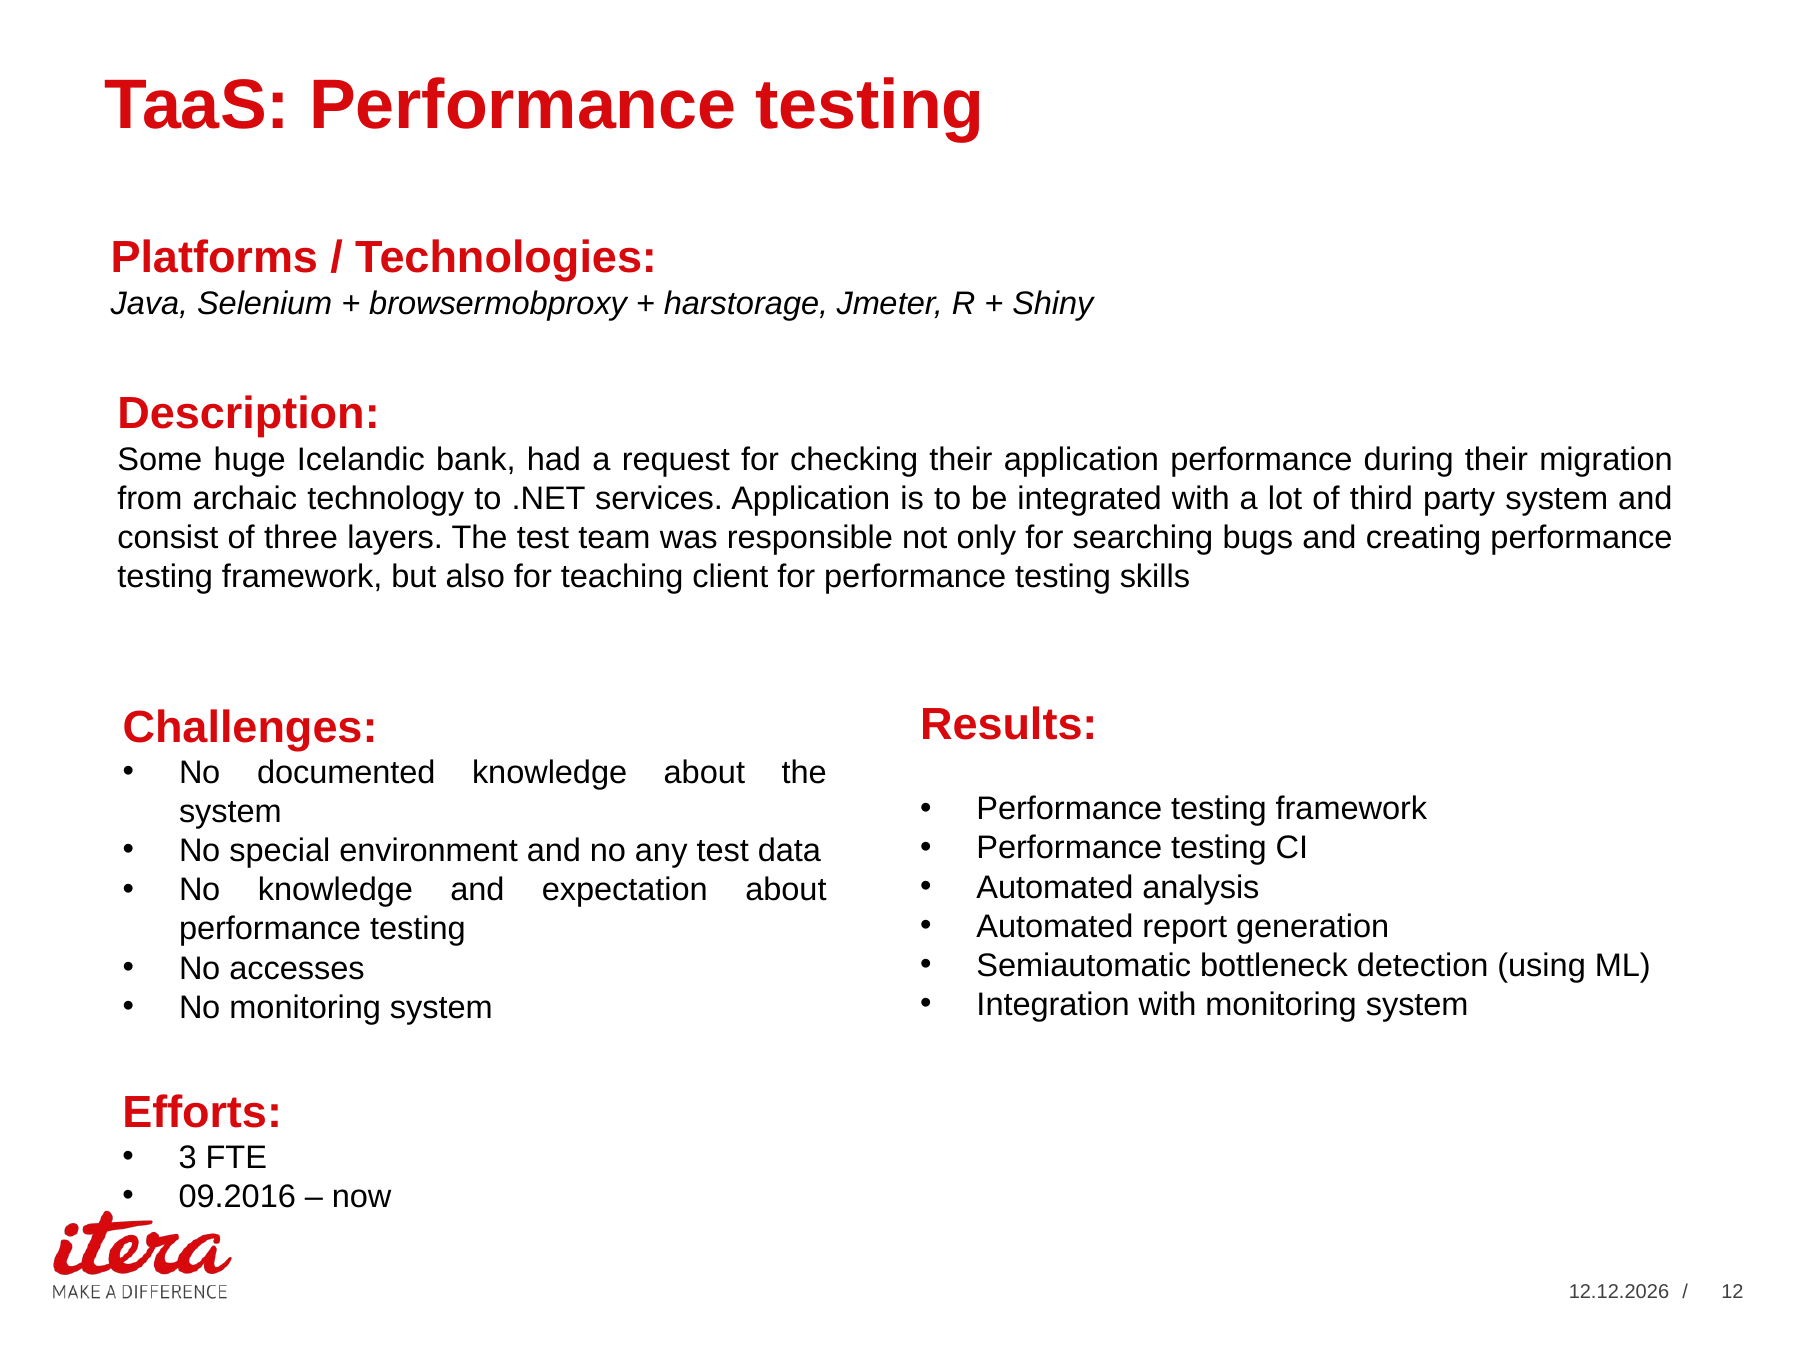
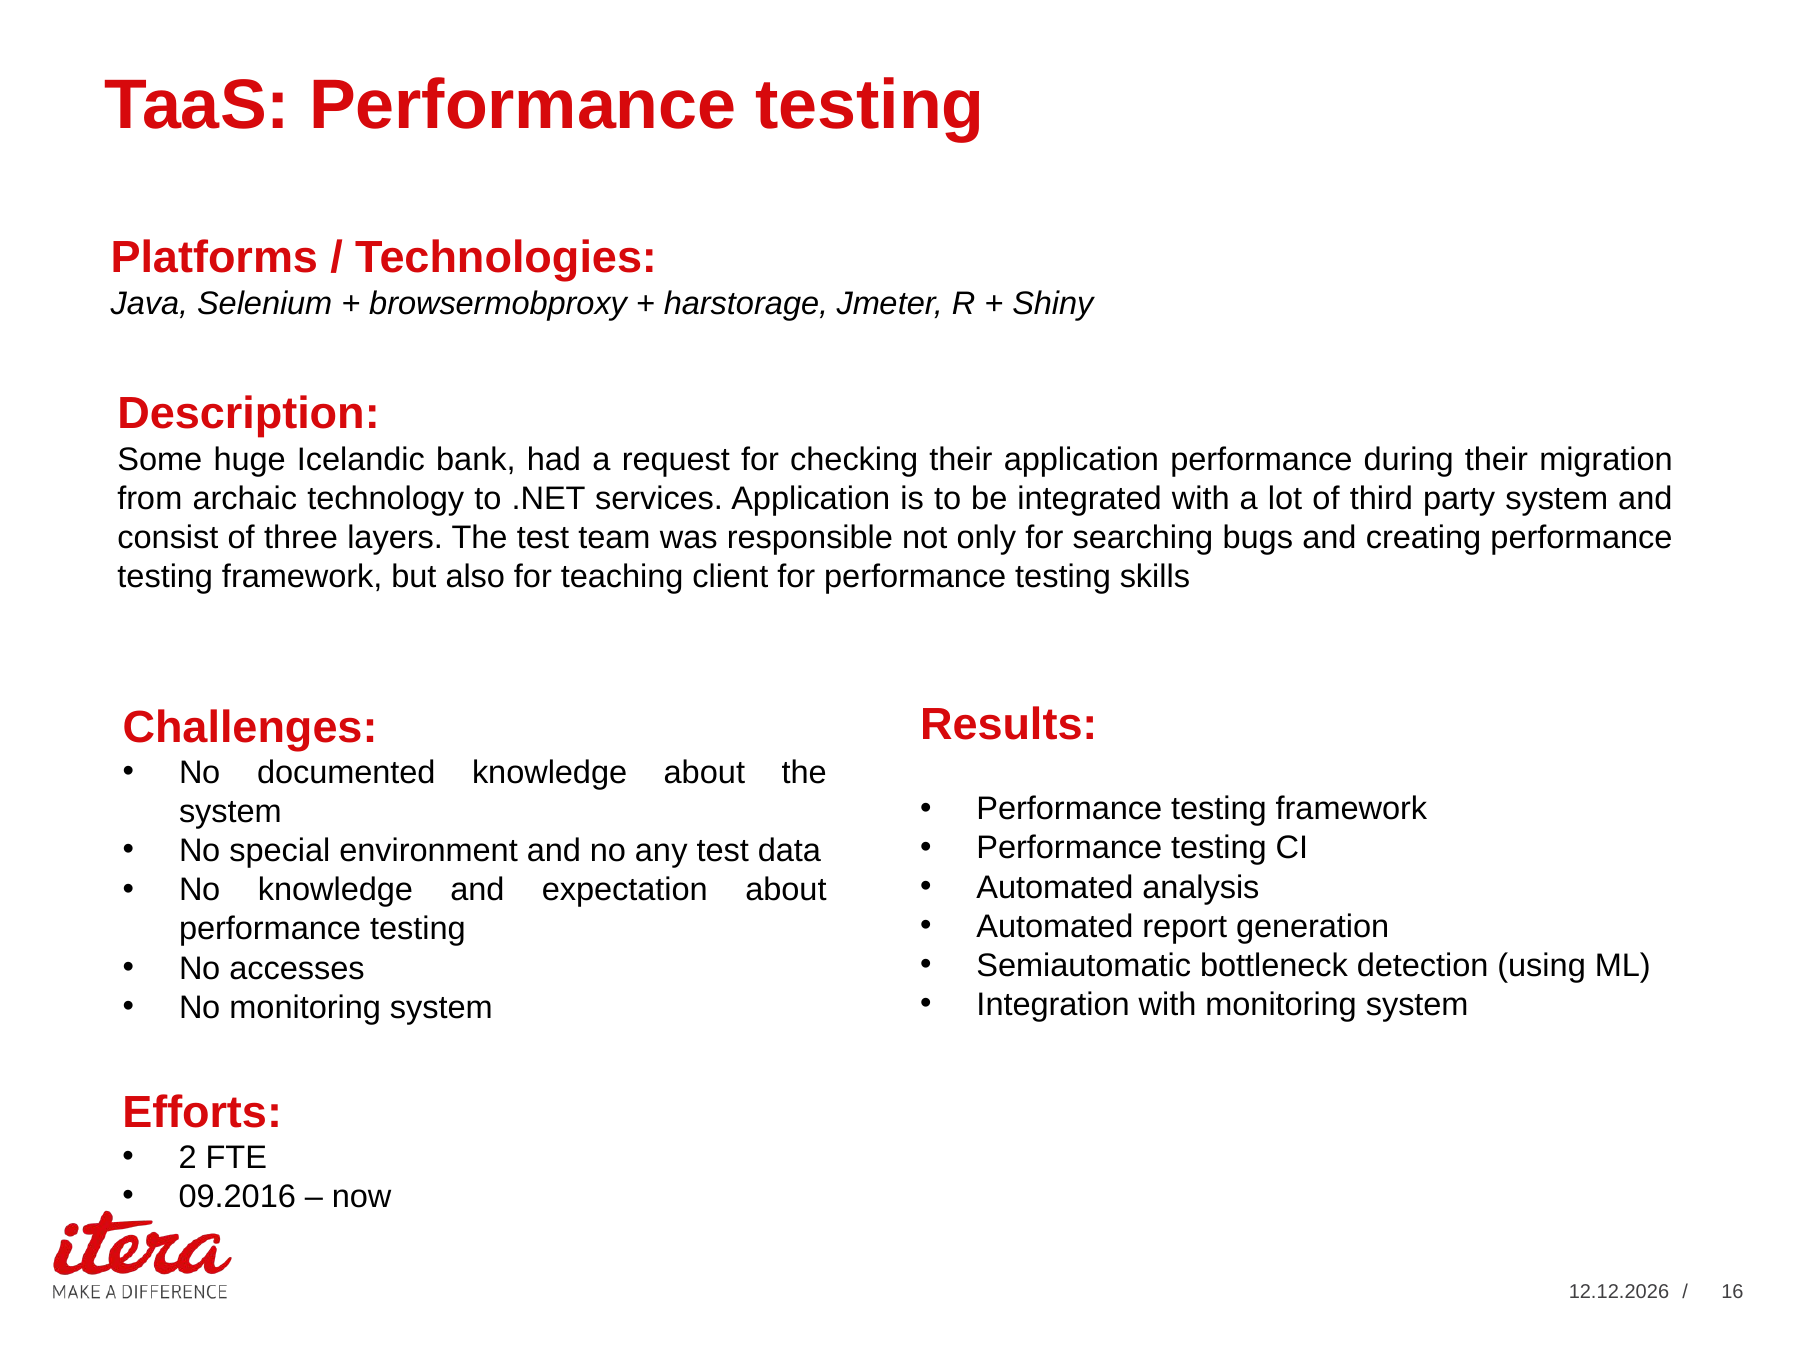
3: 3 -> 2 (188, 1158)
12: 12 -> 16 (1732, 1292)
